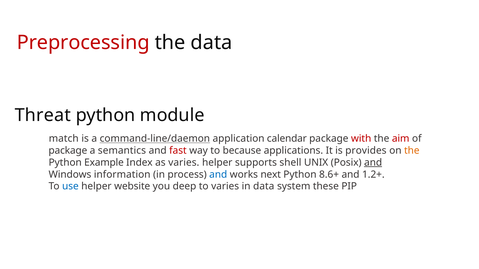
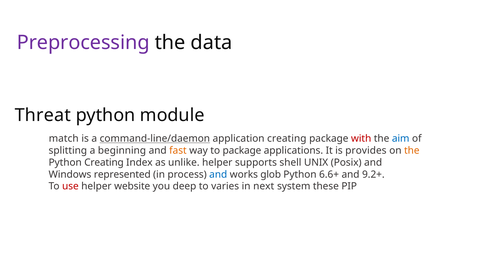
Preprocessing colour: red -> purple (83, 43)
application calendar: calendar -> creating (287, 139)
aim colour: red -> blue (401, 139)
package: package -> splitting (68, 151)
semantics: semantics -> beginning (122, 151)
fast colour: red -> orange (178, 151)
to because: because -> package (242, 151)
Python Example: Example -> Creating (104, 163)
as varies: varies -> unlike (184, 163)
and underline: present -> none (373, 163)
information: information -> represented (122, 175)
next: next -> glob (271, 175)
8.6+: 8.6+ -> 6.6+ (329, 175)
1.2+: 1.2+ -> 9.2+ (373, 175)
use colour: blue -> red (70, 187)
in data: data -> next (264, 187)
